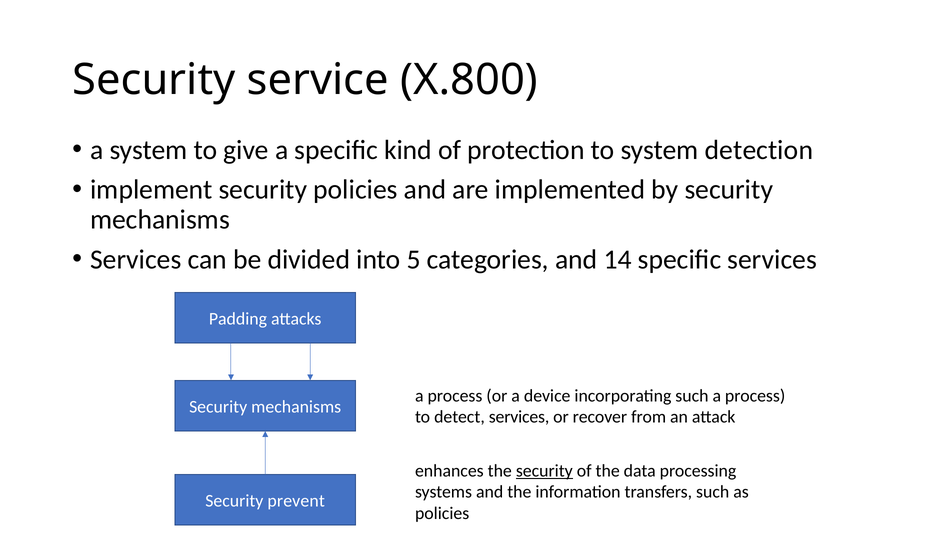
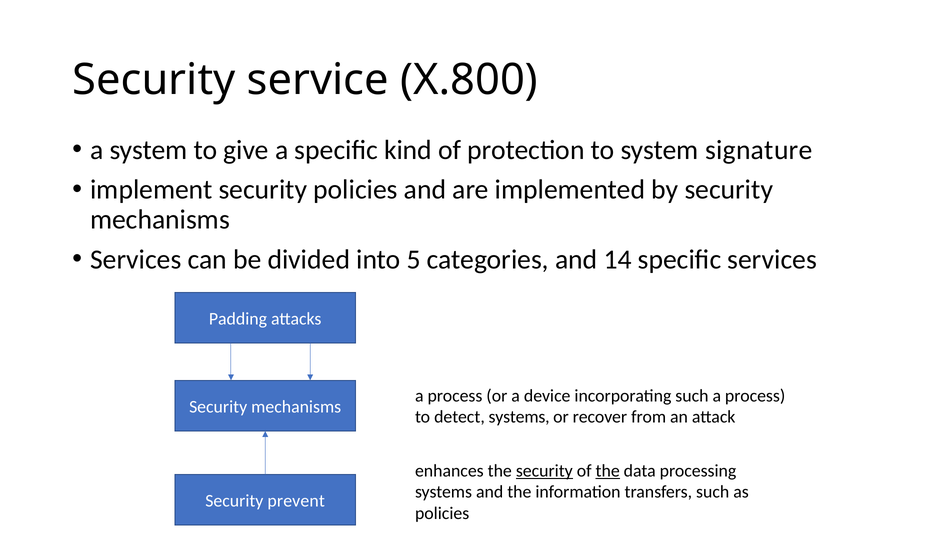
detection: detection -> signature (759, 150)
detect services: services -> systems (519, 417)
the underline: none -> present (608, 470)
